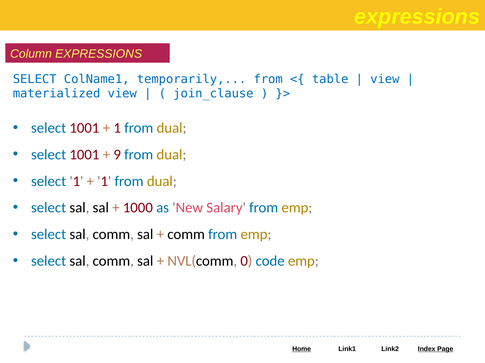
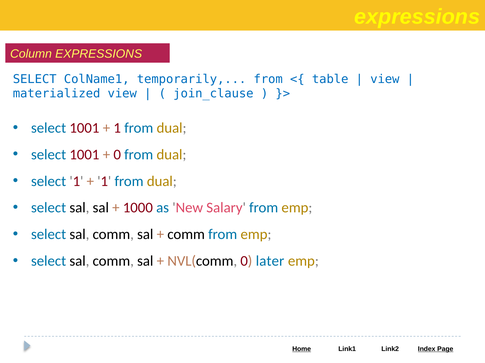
9: 9 -> 0 (117, 155)
code: code -> later (270, 262)
